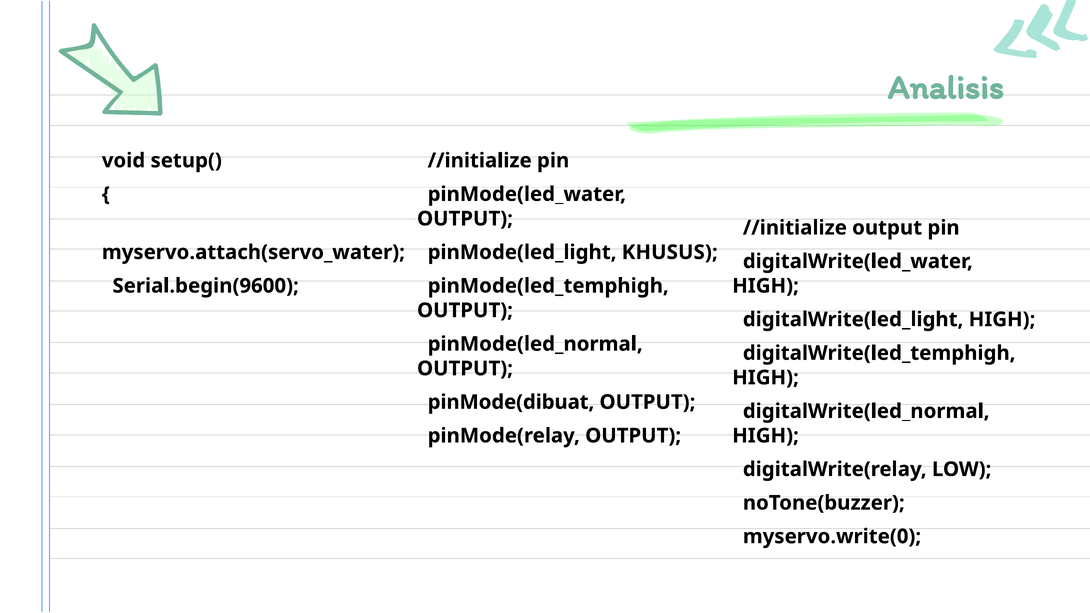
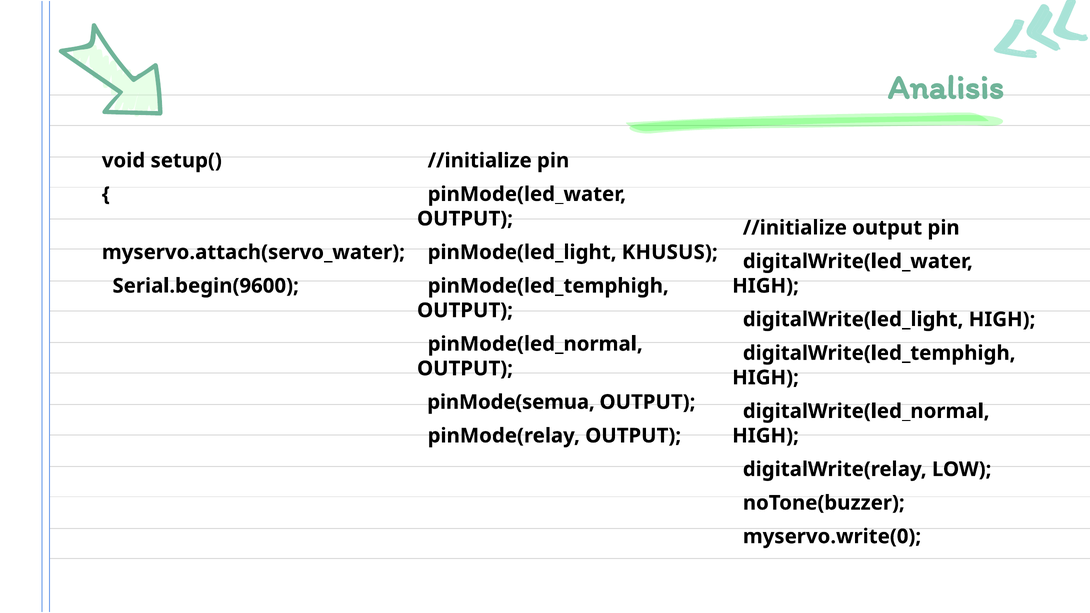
pinMode(dibuat: pinMode(dibuat -> pinMode(semua (511, 402)
